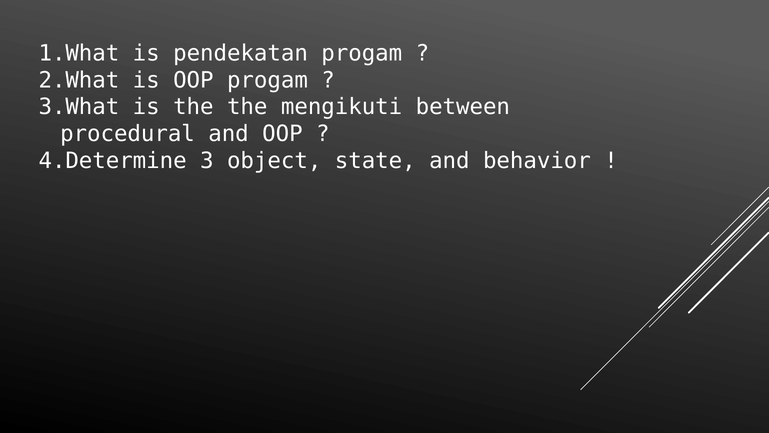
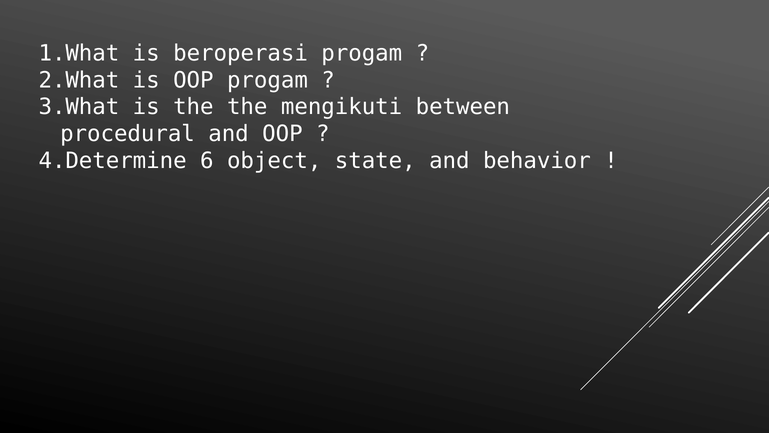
pendekatan: pendekatan -> beroperasi (241, 53)
3: 3 -> 6 (207, 161)
